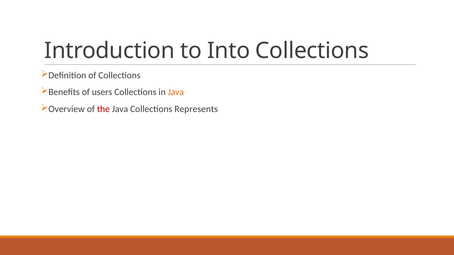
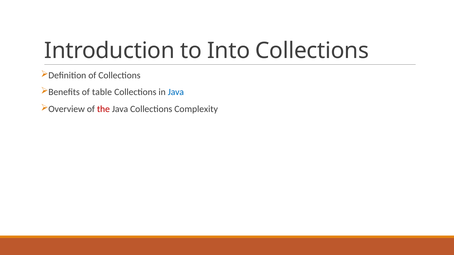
users: users -> table (102, 92)
Java colour: orange -> blue (176, 92)
Represents: Represents -> Complexity (196, 109)
